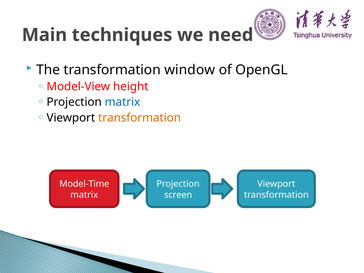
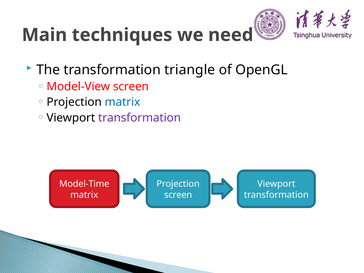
window: window -> triangle (190, 70)
Model-View height: height -> screen (131, 87)
transformation colour: orange -> purple (140, 118)
